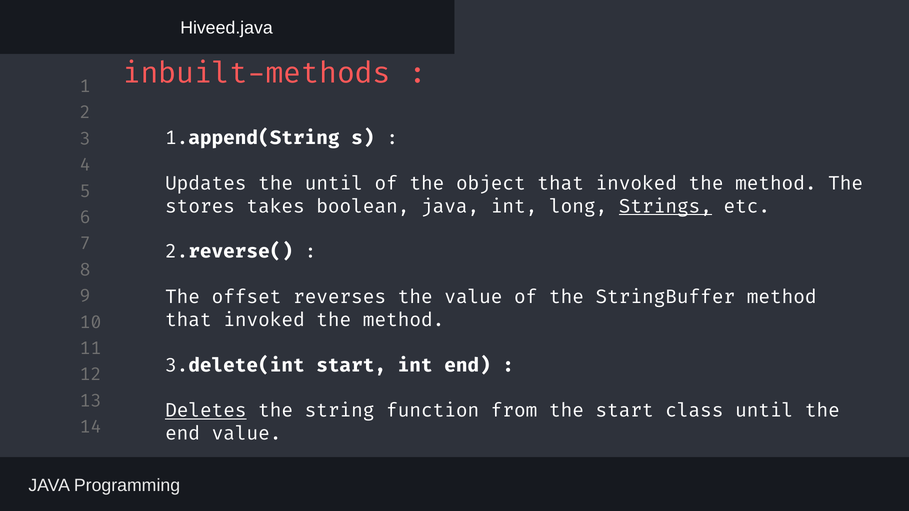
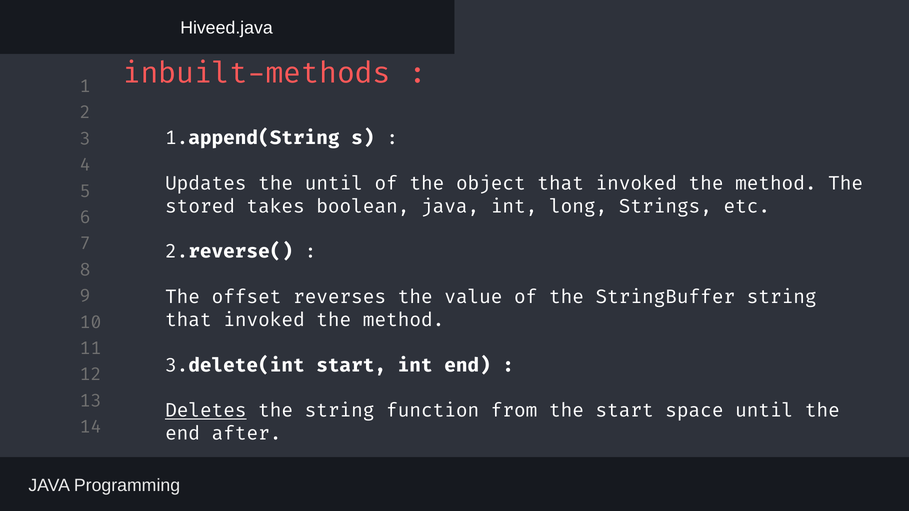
stores: stores -> stored (200, 206)
Strings underline: present -> none (665, 206)
StringBuffer method: method -> string (782, 297)
class: class -> space (694, 411)
end value: value -> after (247, 434)
